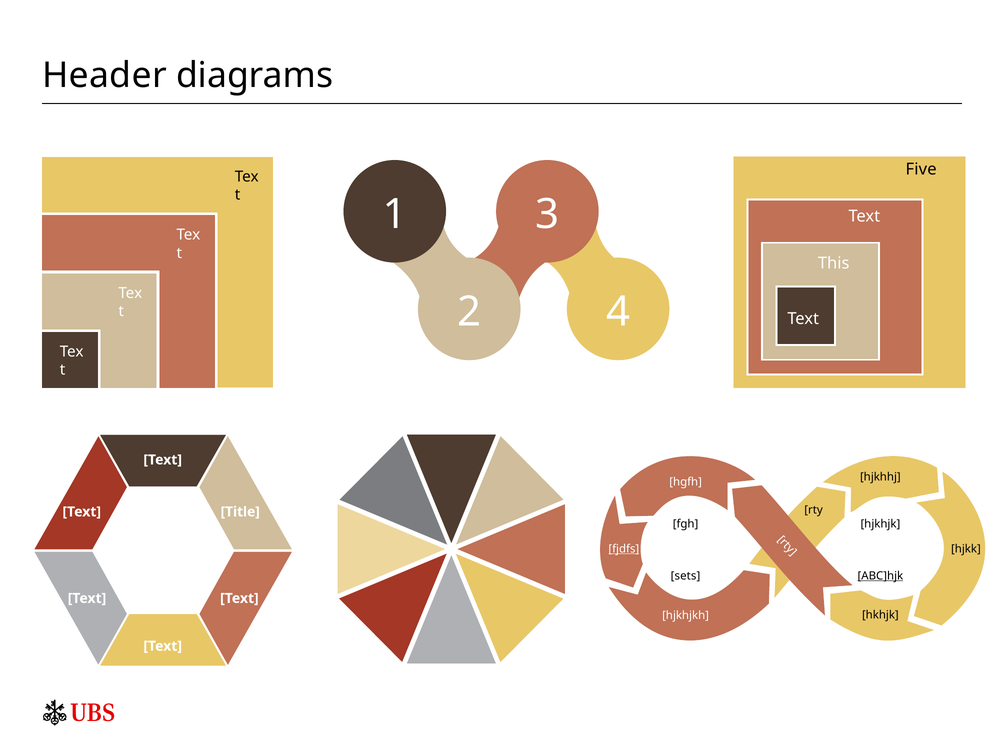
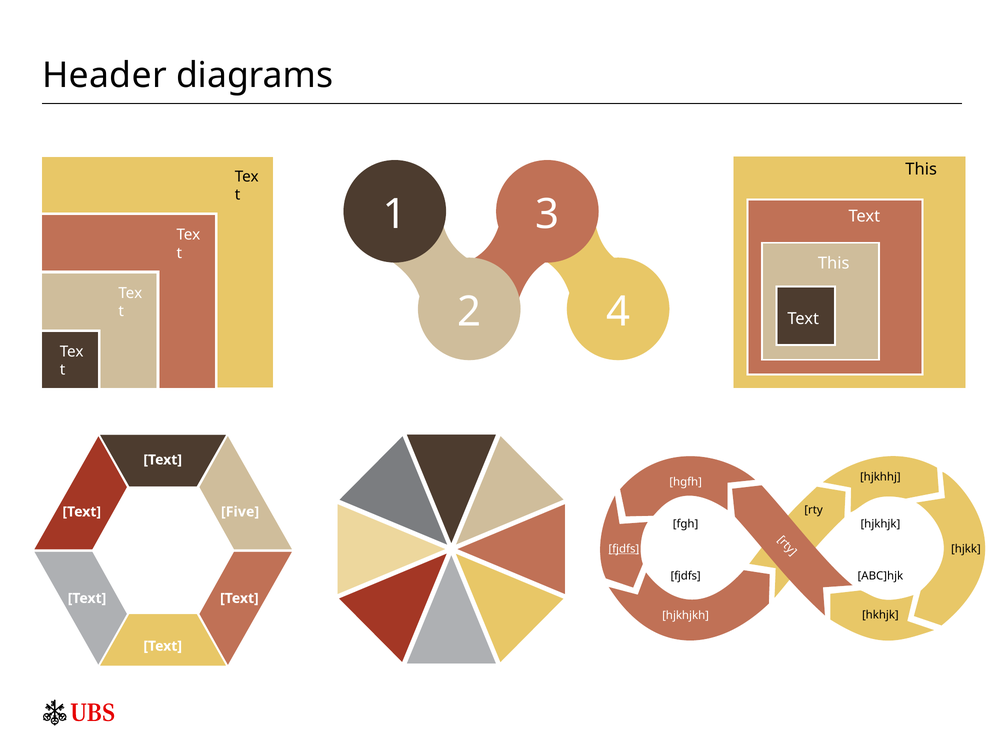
Five: Five -> This (921, 170)
Title: Title -> Five (240, 512)
sets: sets -> fjdfs (686, 576)
ABC]hjk underline: present -> none (880, 576)
